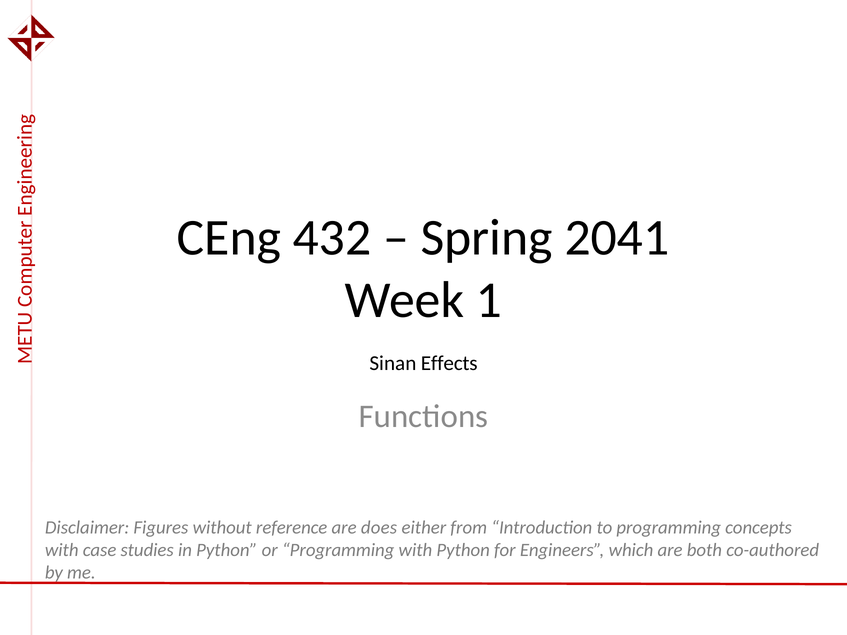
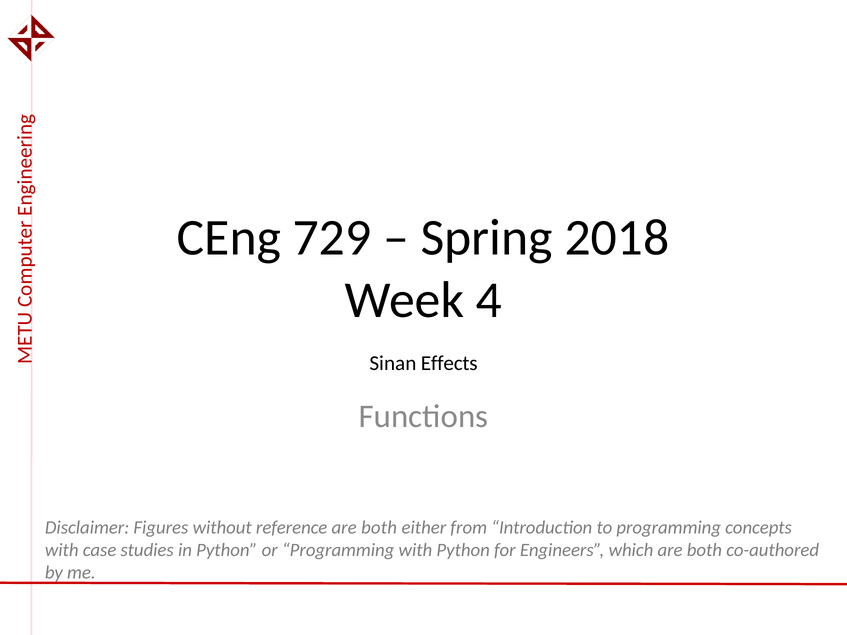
432: 432 -> 729 (332, 238)
2041: 2041 -> 2018 (617, 238)
1: 1 -> 4 (489, 300)
reference are does: does -> both (379, 528)
